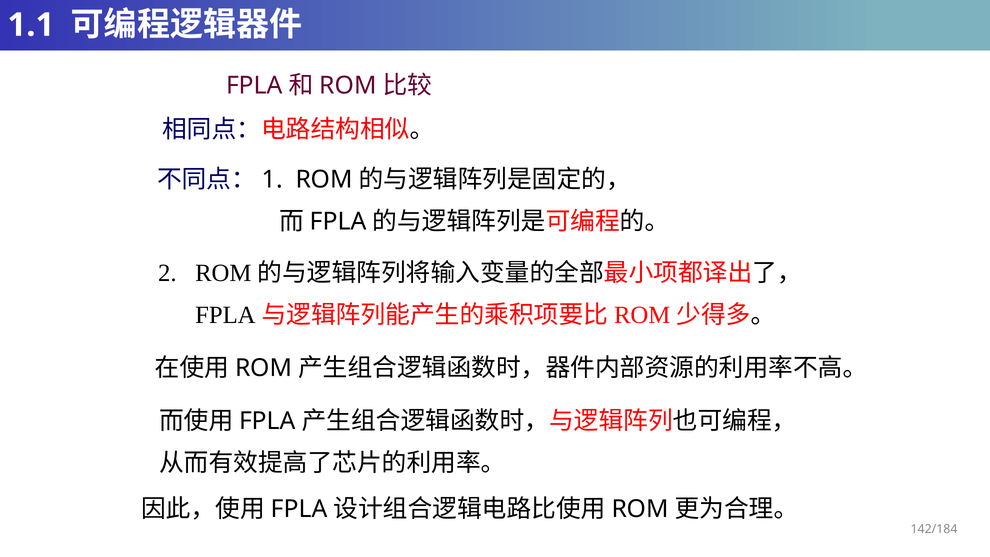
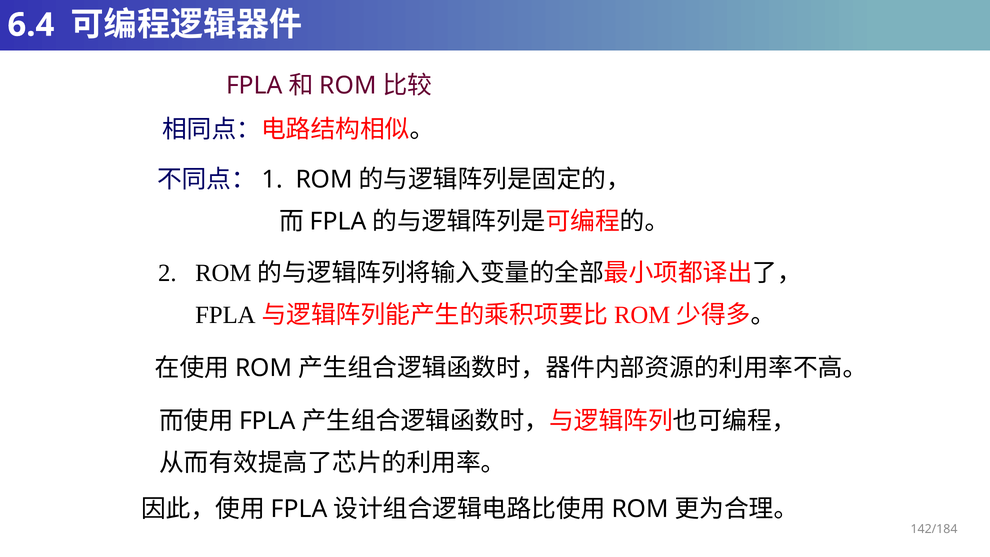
1.1: 1.1 -> 6.4 (31, 25)
